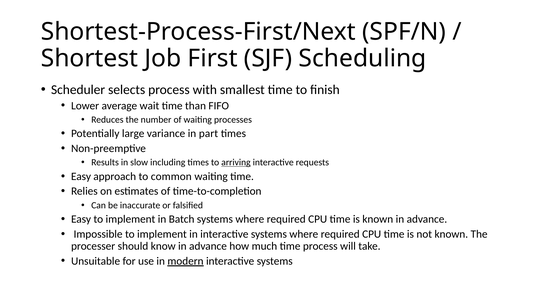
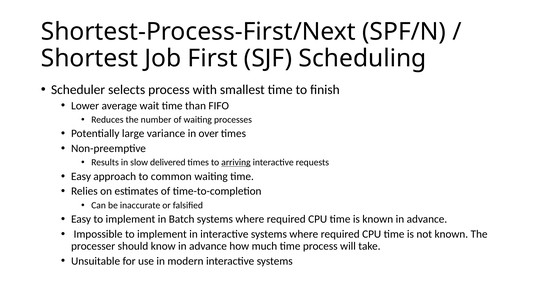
part: part -> over (209, 134)
including: including -> delivered (168, 162)
modern underline: present -> none (185, 261)
